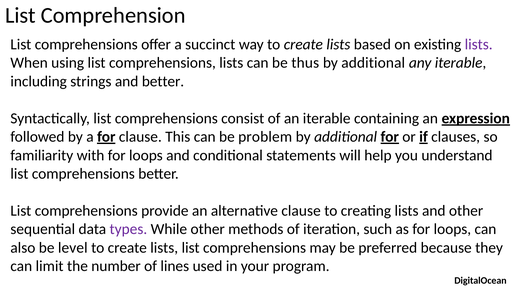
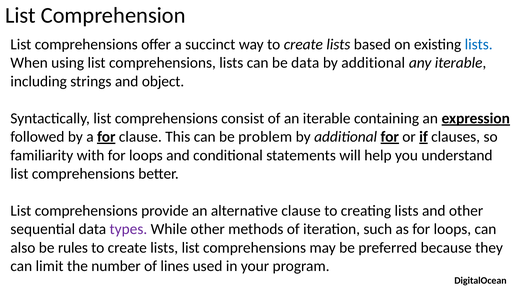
lists colour: purple -> blue (479, 44)
be thus: thus -> data (305, 63)
and better: better -> object (163, 81)
level: level -> rules (73, 247)
